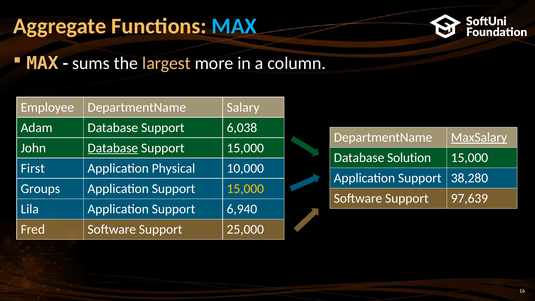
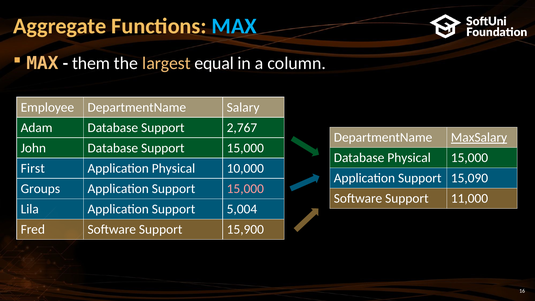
sums: sums -> them (91, 63)
more: more -> equal (214, 63)
6,038: 6,038 -> 2,767 (242, 128)
Database underline: present -> none (113, 148)
Database Solution: Solution -> Physical (409, 158)
38,280: 38,280 -> 15,090 (469, 178)
15,000 colour: yellow -> pink (245, 189)
97,639: 97,639 -> 11,000 (469, 198)
6,940: 6,940 -> 5,004 (242, 209)
25,000: 25,000 -> 15,900 (245, 229)
